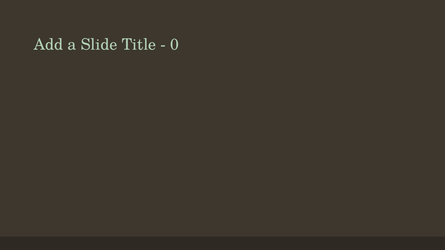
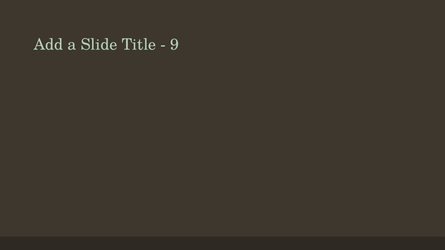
0: 0 -> 9 (174, 45)
